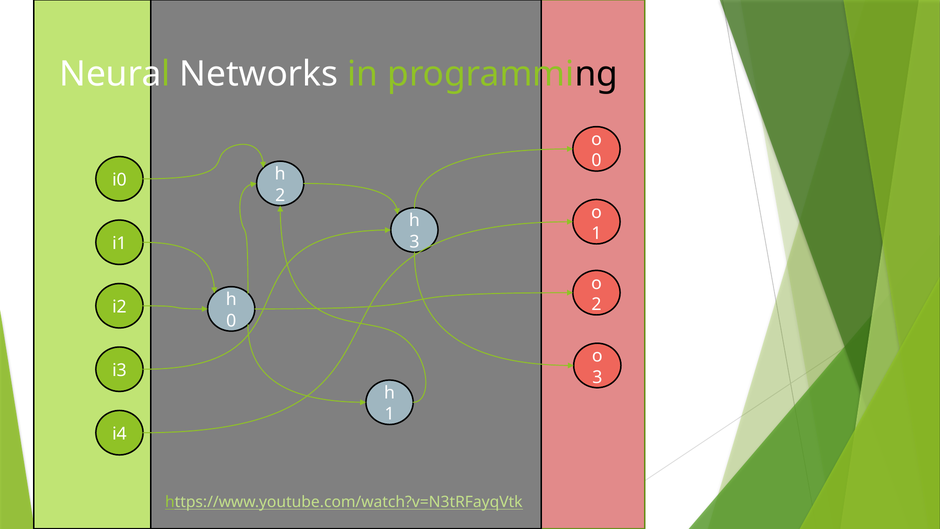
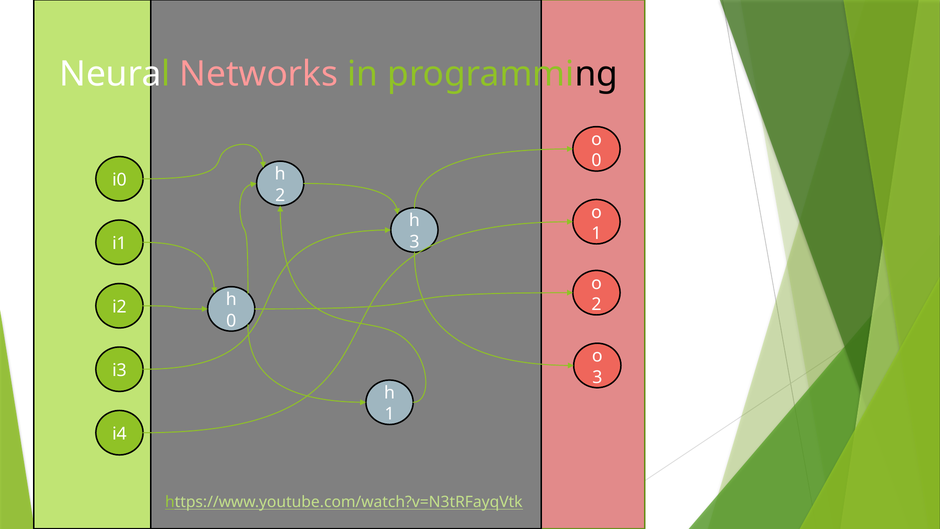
Networks colour: white -> pink (259, 74)
